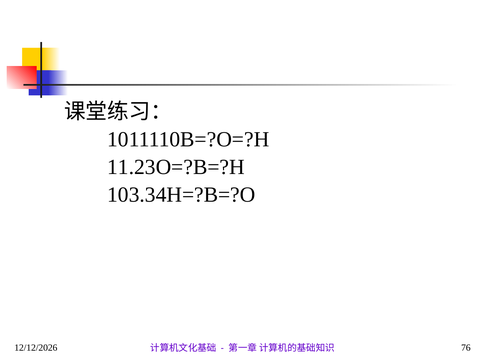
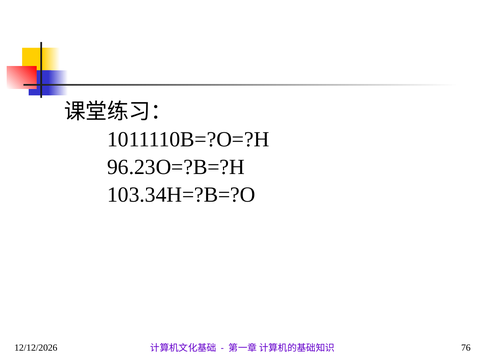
11.23O=?B=?H: 11.23O=?B=?H -> 96.23O=?B=?H (176, 167)
